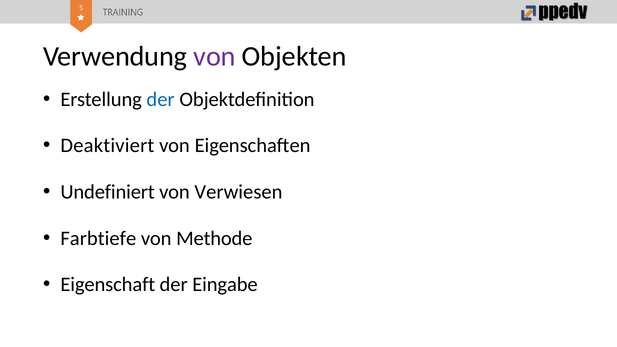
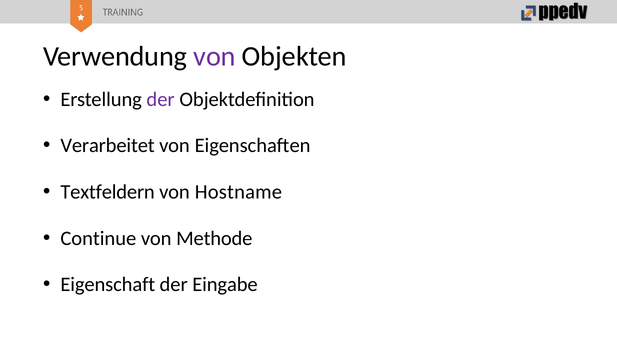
der colour: blue -> purple (161, 99)
Deaktiviert: Deaktiviert -> Verarbeitet (108, 146)
Undefiniert: Undefiniert -> Textfeldern (108, 192)
Verwiesen: Verwiesen -> Hostname (238, 192)
Farbtiefe: Farbtiefe -> Continue (98, 238)
